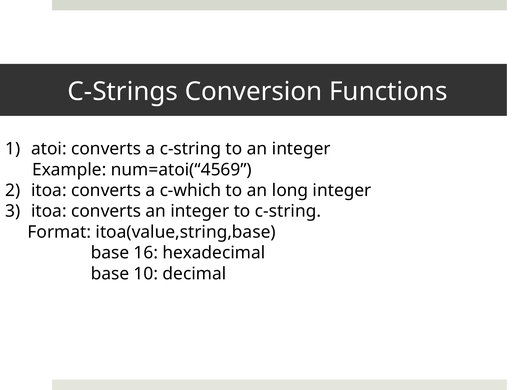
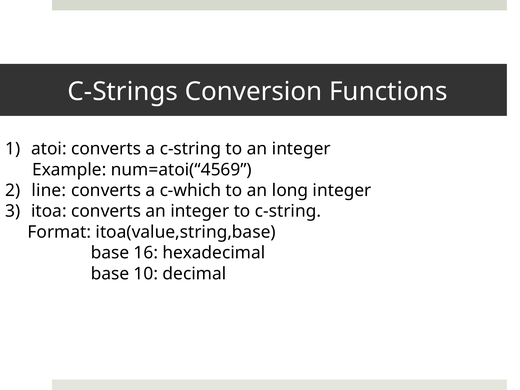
itoa: itoa -> line (49, 190)
